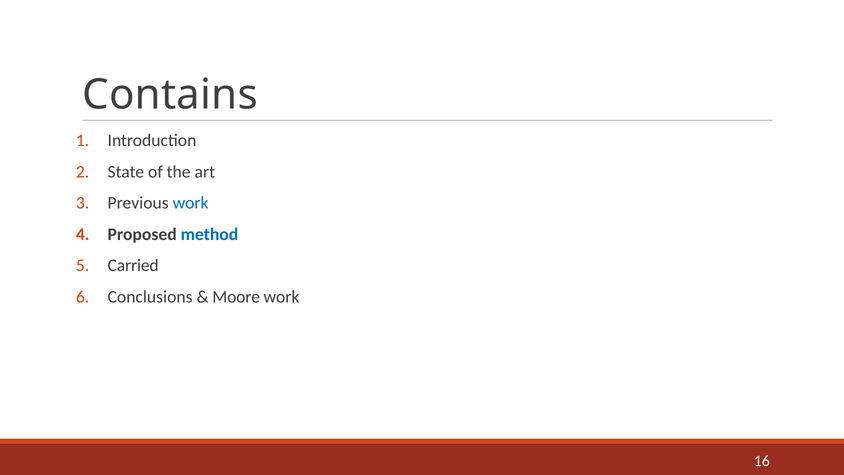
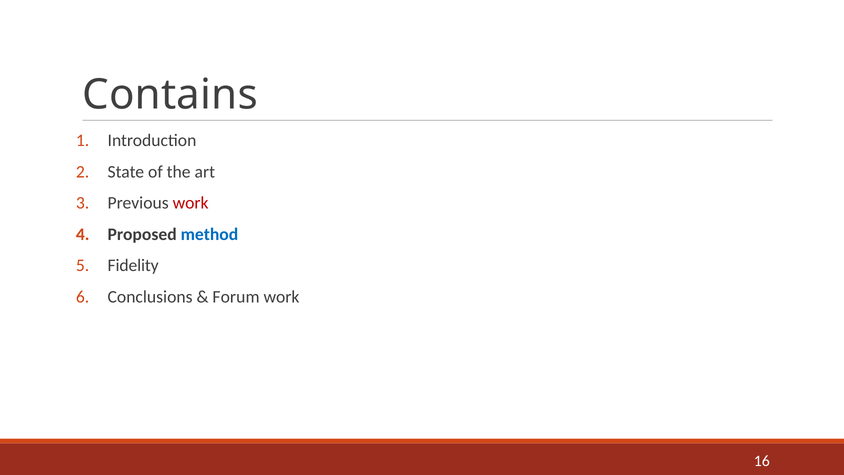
work colour: blue -> red (191, 203)
Carried: Carried -> Fidelity (133, 266)
Moore: Moore -> Forum (236, 297)
